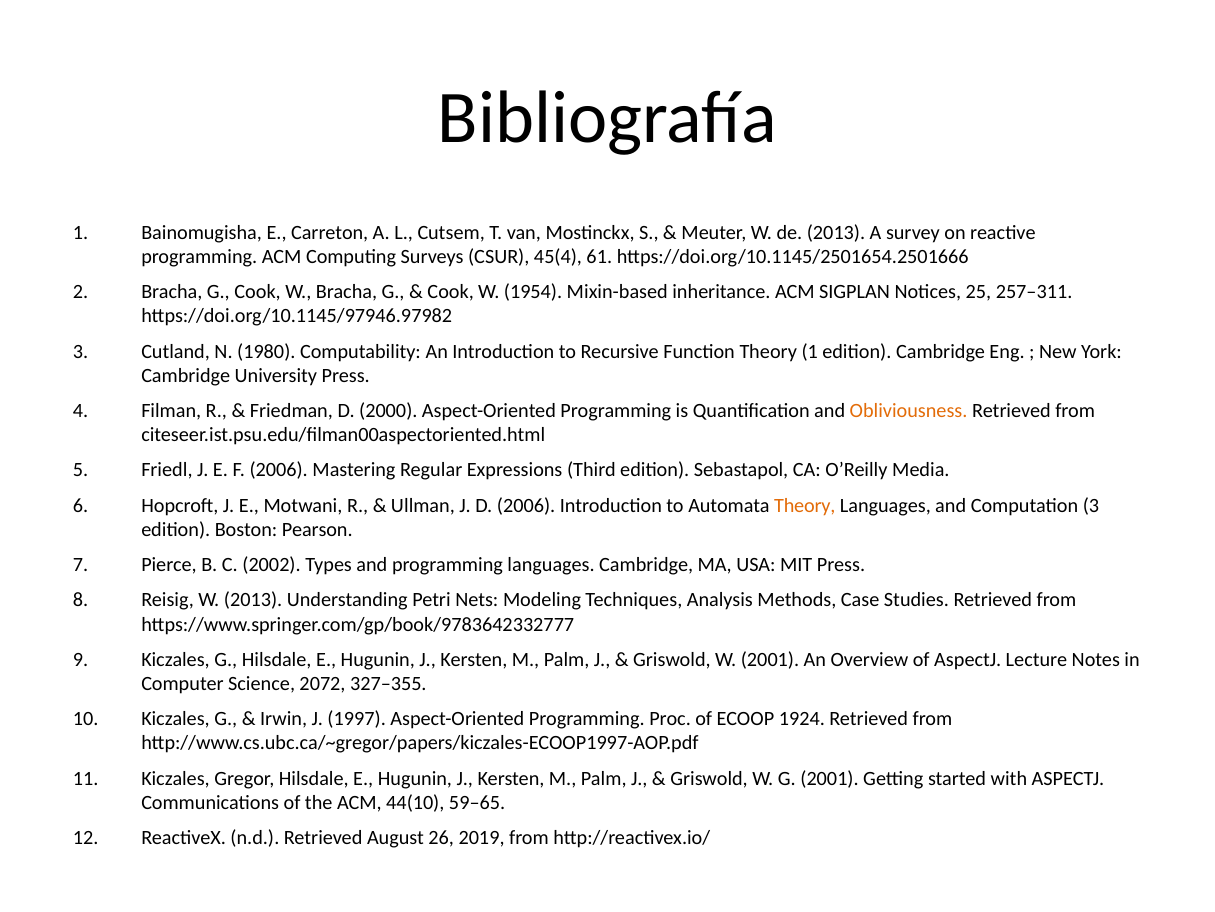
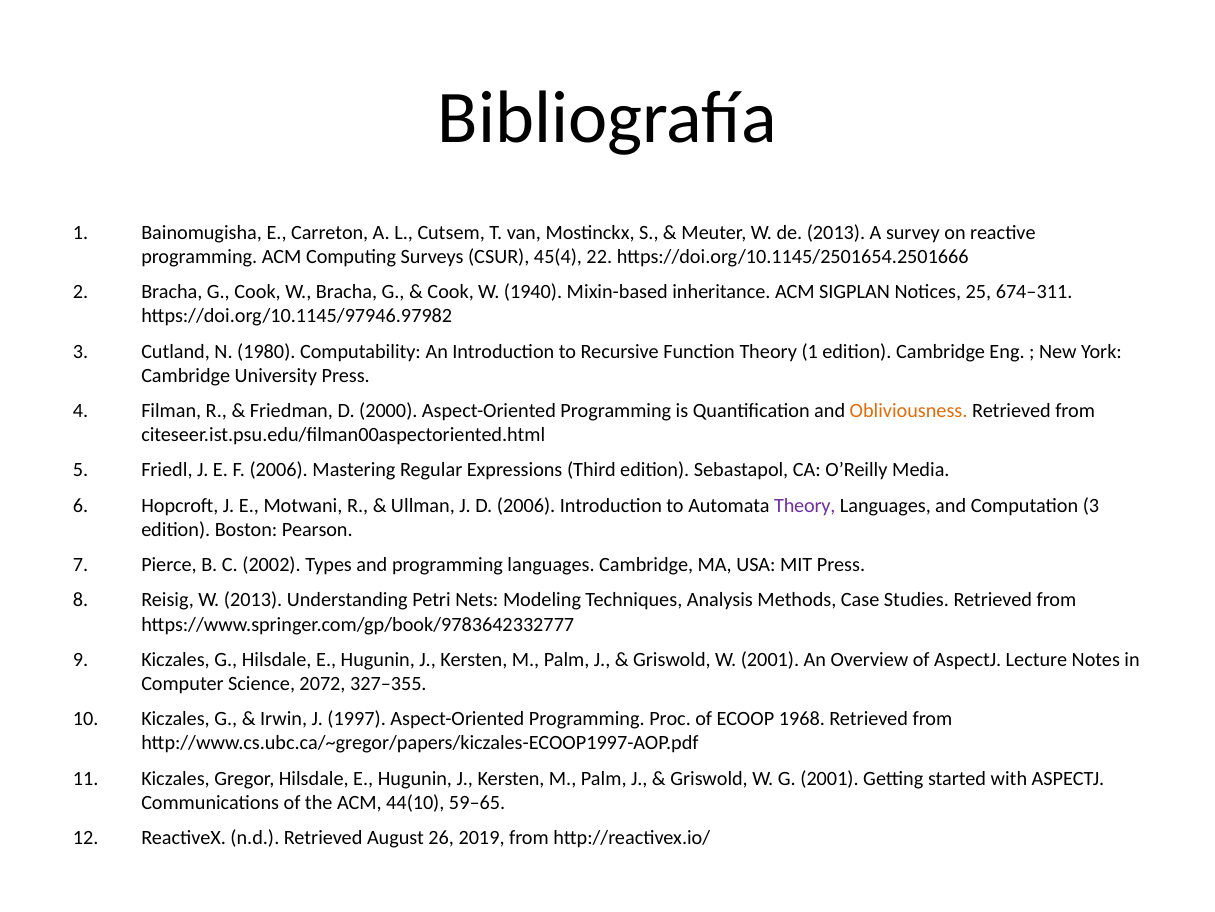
61: 61 -> 22 (599, 257)
1954: 1954 -> 1940 (533, 292)
257–311: 257–311 -> 674–311 (1034, 292)
Theory colour: orange -> purple (805, 505)
1924: 1924 -> 1968 (802, 718)
